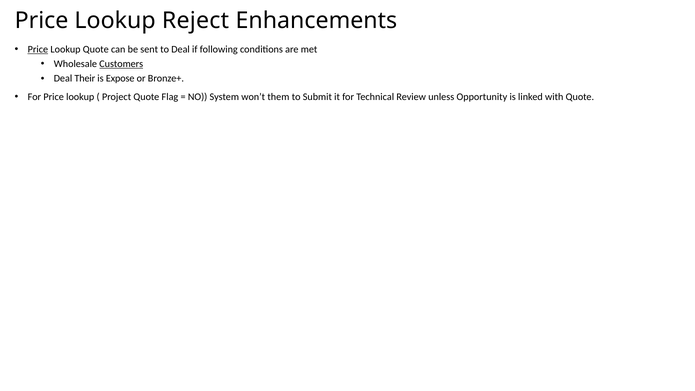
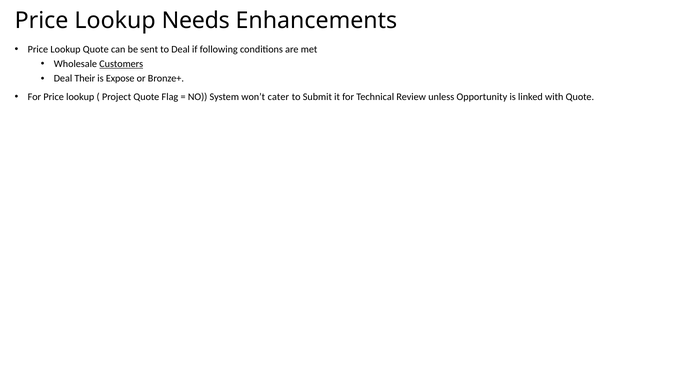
Reject: Reject -> Needs (196, 21)
Price underline: present -> none (38, 49)
them: them -> cater (278, 97)
